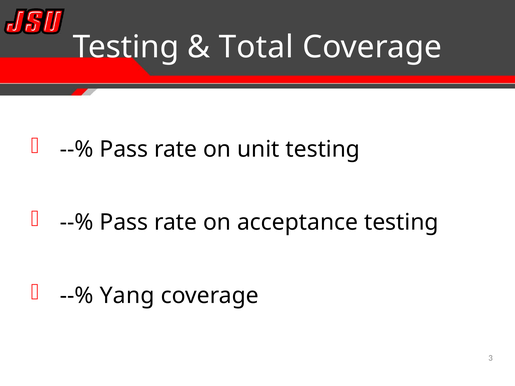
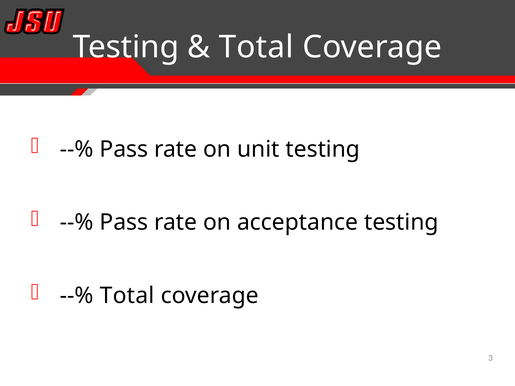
Yang: Yang -> Total (127, 296)
